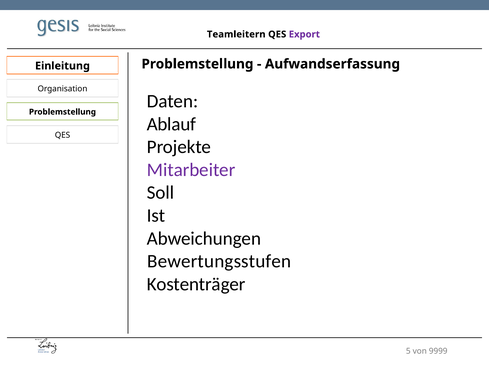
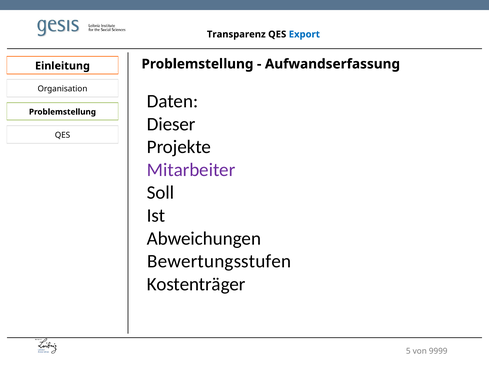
Teamleitern: Teamleitern -> Transparenz (236, 34)
Export colour: purple -> blue (304, 34)
Ablauf: Ablauf -> Dieser (171, 124)
